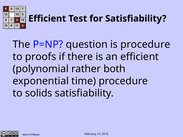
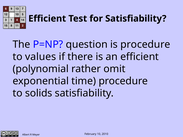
proofs: proofs -> values (41, 57)
both: both -> omit (114, 69)
